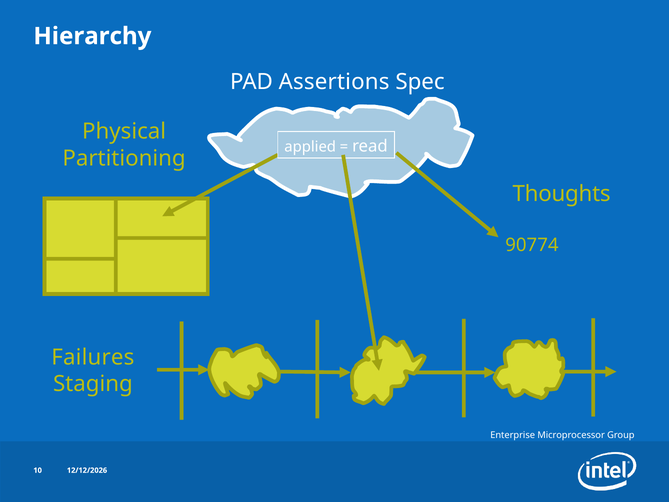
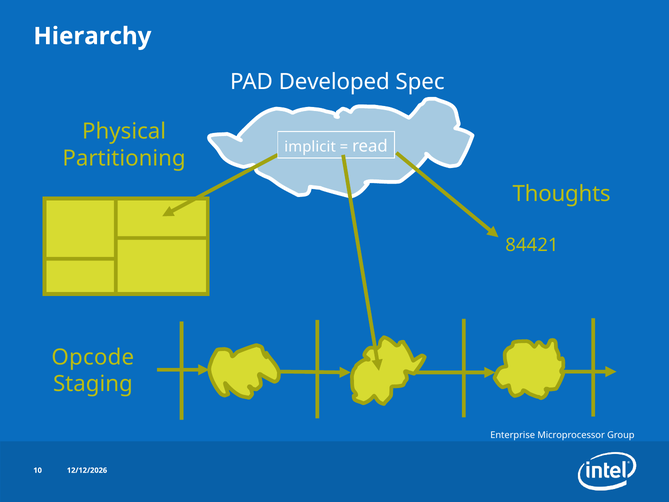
Assertions: Assertions -> Developed (334, 82)
applied: applied -> implicit (310, 147)
90774: 90774 -> 84421 (532, 245)
Failures: Failures -> Opcode (93, 357)
